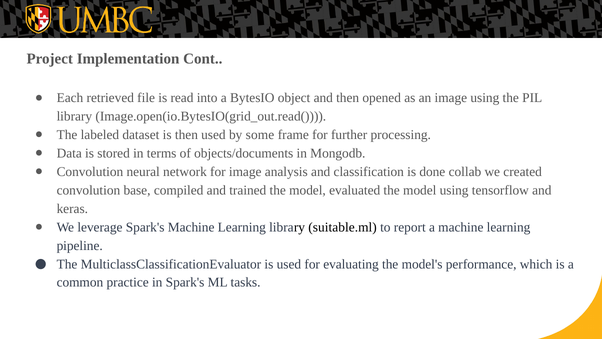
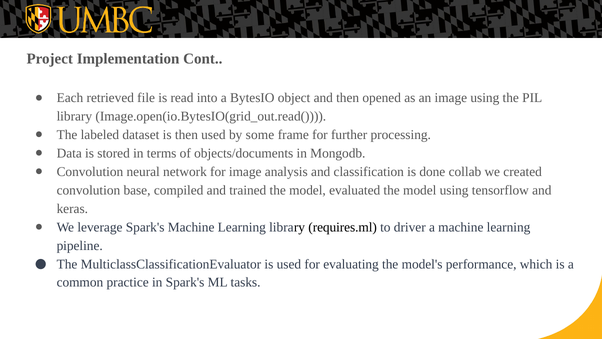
suitable.ml: suitable.ml -> requires.ml (343, 227)
report: report -> driver (410, 227)
